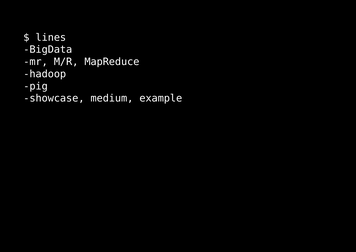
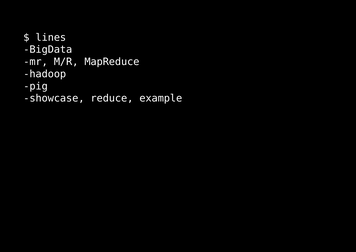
medium: medium -> reduce (112, 98)
